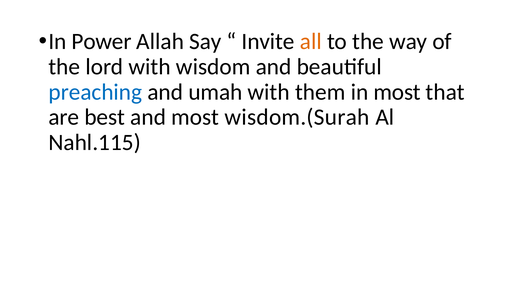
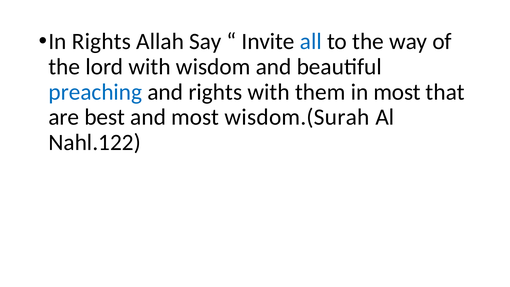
In Power: Power -> Rights (101, 41)
all colour: orange -> blue (311, 41)
and umah: umah -> rights (215, 92)
Nahl.115: Nahl.115 -> Nahl.122 (95, 142)
